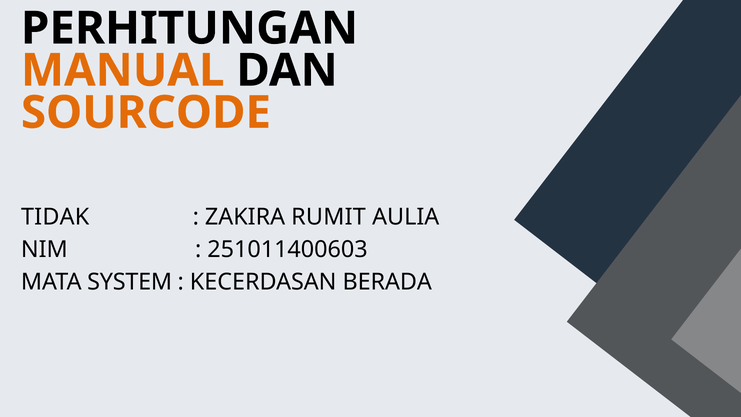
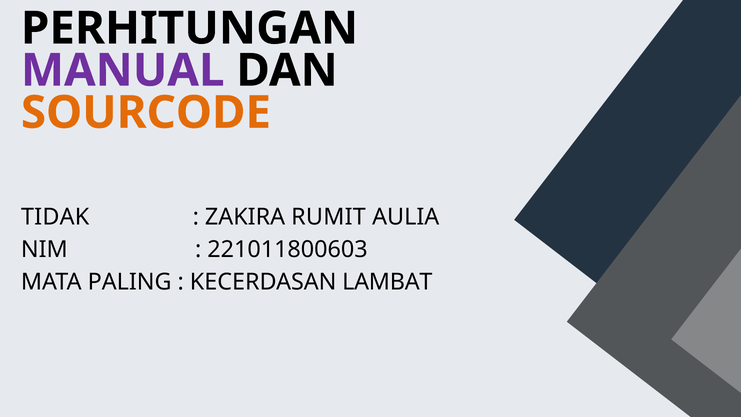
MANUAL colour: orange -> purple (123, 71)
251011400603: 251011400603 -> 221011800603 (287, 249)
SYSTEM: SYSTEM -> PALING (130, 282)
BERADA: BERADA -> LAMBAT (387, 282)
